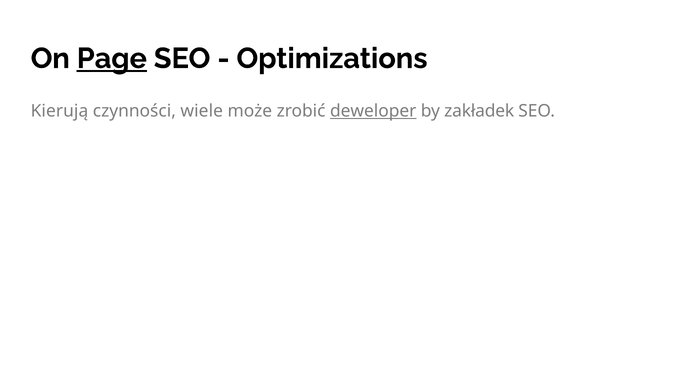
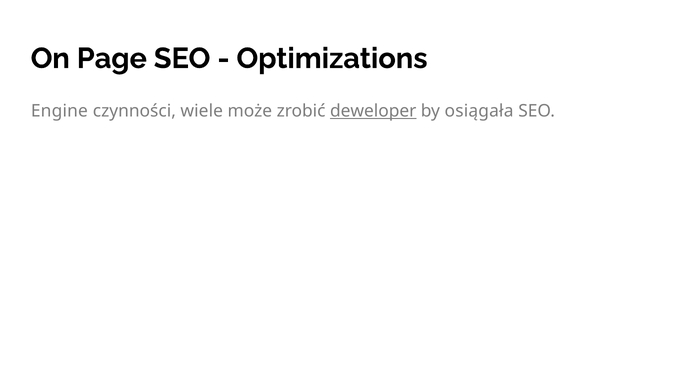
Page underline: present -> none (112, 58)
Kierują: Kierują -> Engine (59, 111)
zakładek: zakładek -> osiągała (479, 111)
